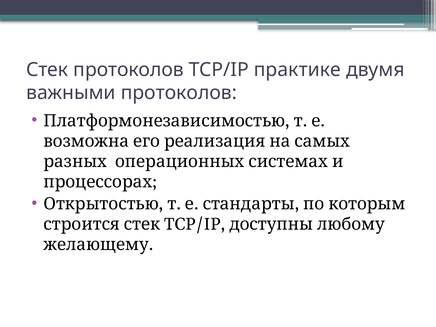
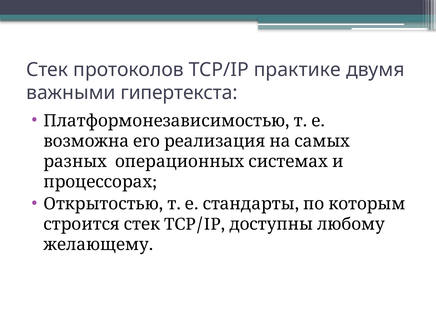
важными протоколов: протоколов -> гипертекста (179, 93)
